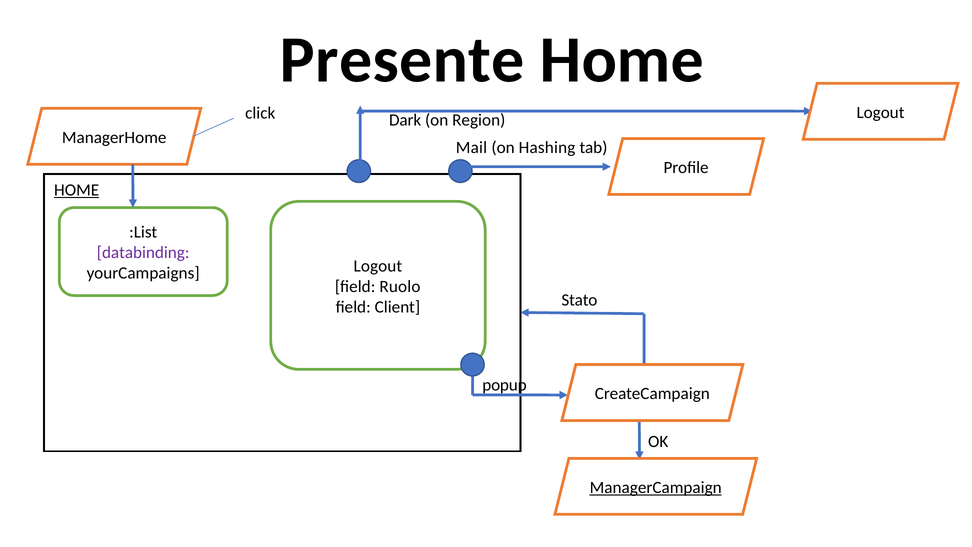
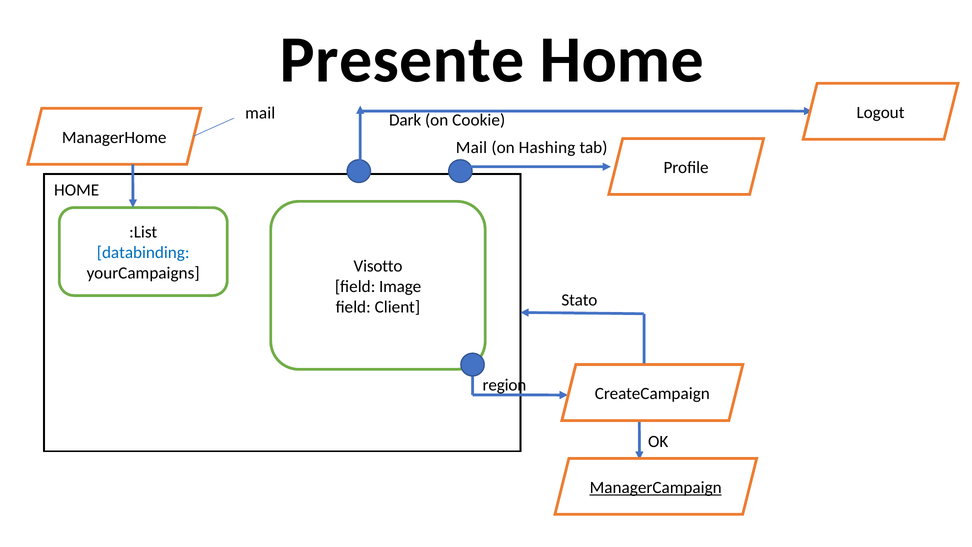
click: click -> mail (260, 113)
Region: Region -> Cookie (479, 120)
HOME underline: present -> none (77, 190)
databinding colour: purple -> blue (143, 253)
Logout: Logout -> Visotto (378, 266)
Ruolo: Ruolo -> Image (400, 286)
popup: popup -> region (504, 385)
